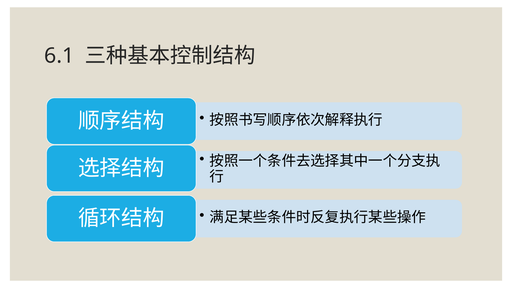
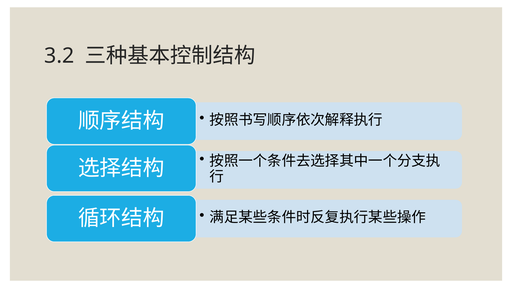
6.1: 6.1 -> 3.2 (59, 56)
